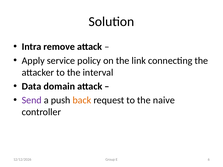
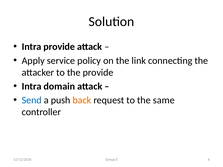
Intra remove: remove -> provide (59, 47)
the interval: interval -> provide (98, 73)
Data: Data -> Intra (32, 86)
Send colour: purple -> blue (32, 100)
naive: naive -> same (164, 100)
